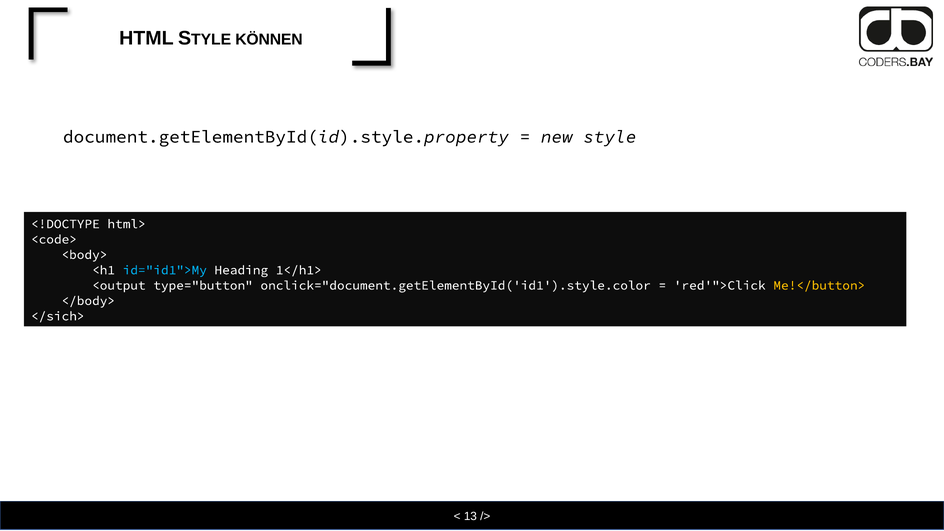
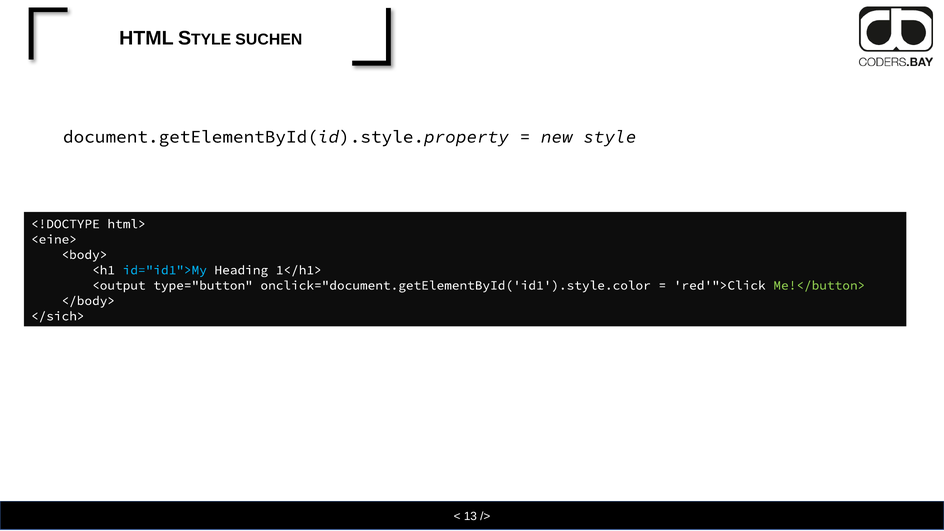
KÖNNEN: KÖNNEN -> SUCHEN (269, 40)
<code>: <code> -> <eine> (54, 239)
Me!</button> colour: yellow -> light green (819, 285)
